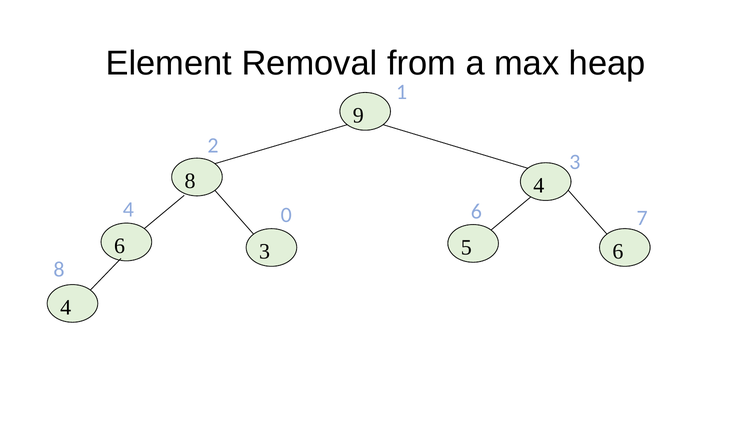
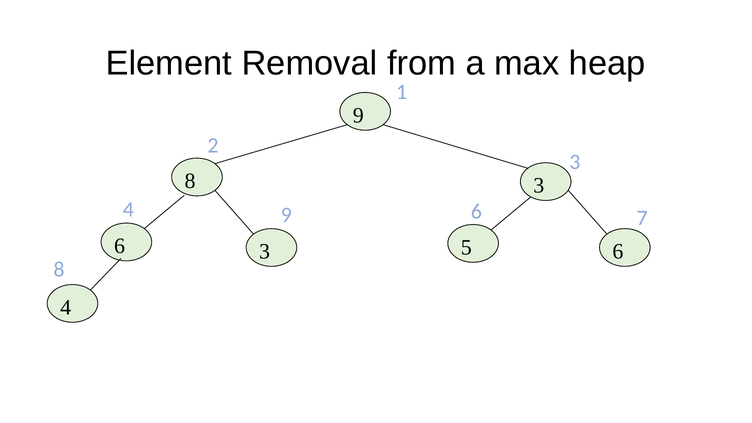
8 4: 4 -> 3 (539, 186)
4 0: 0 -> 9 (286, 215)
